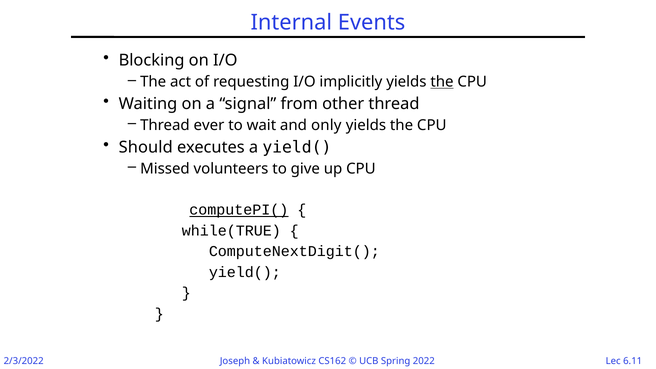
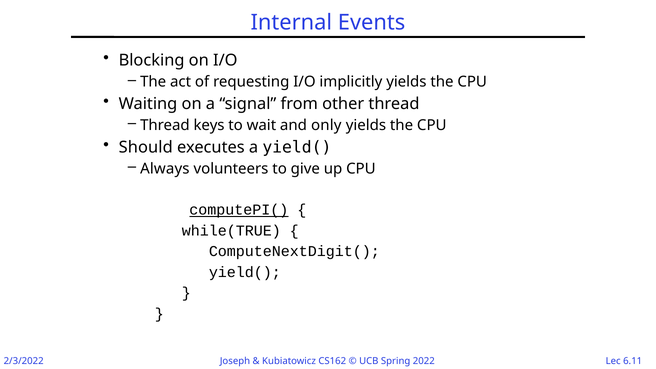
the underline: present -> none (442, 82)
ever: ever -> keys (209, 125)
Missed: Missed -> Always (165, 169)
